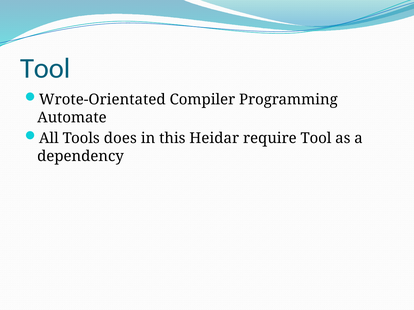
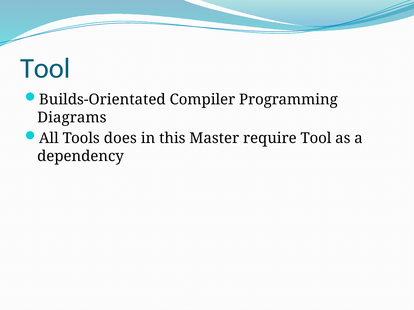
Wrote-Orientated: Wrote-Orientated -> Builds-Orientated (102, 100)
Automate: Automate -> Diagrams (72, 118)
Heidar: Heidar -> Master (214, 139)
